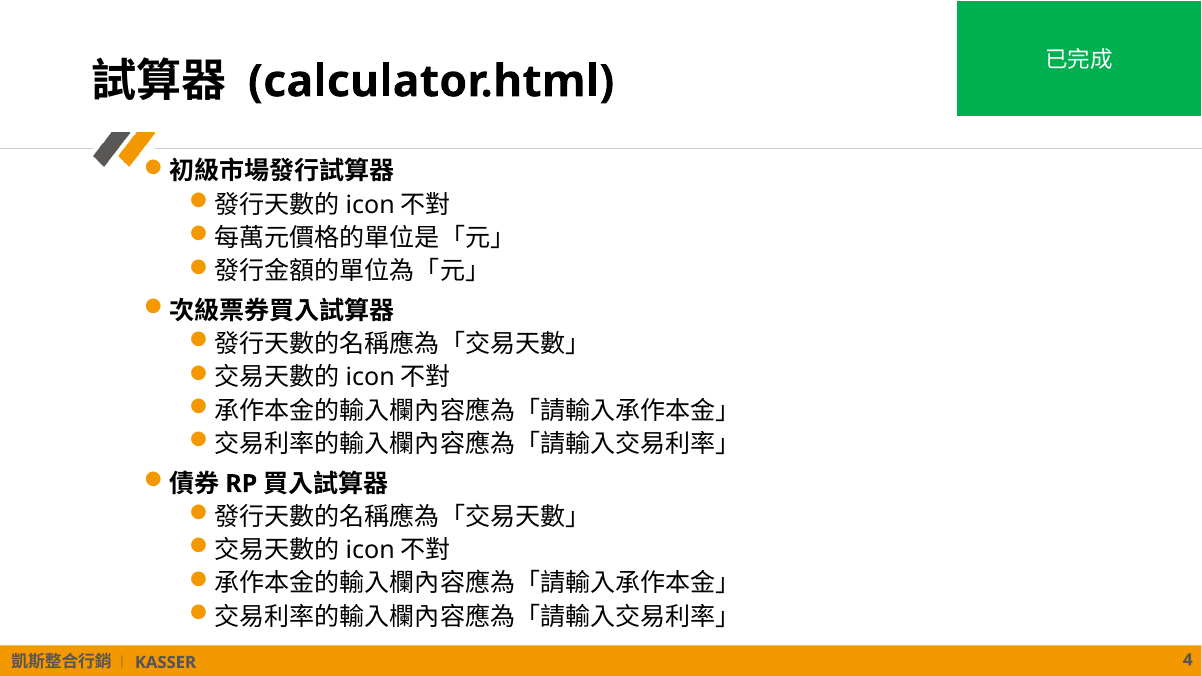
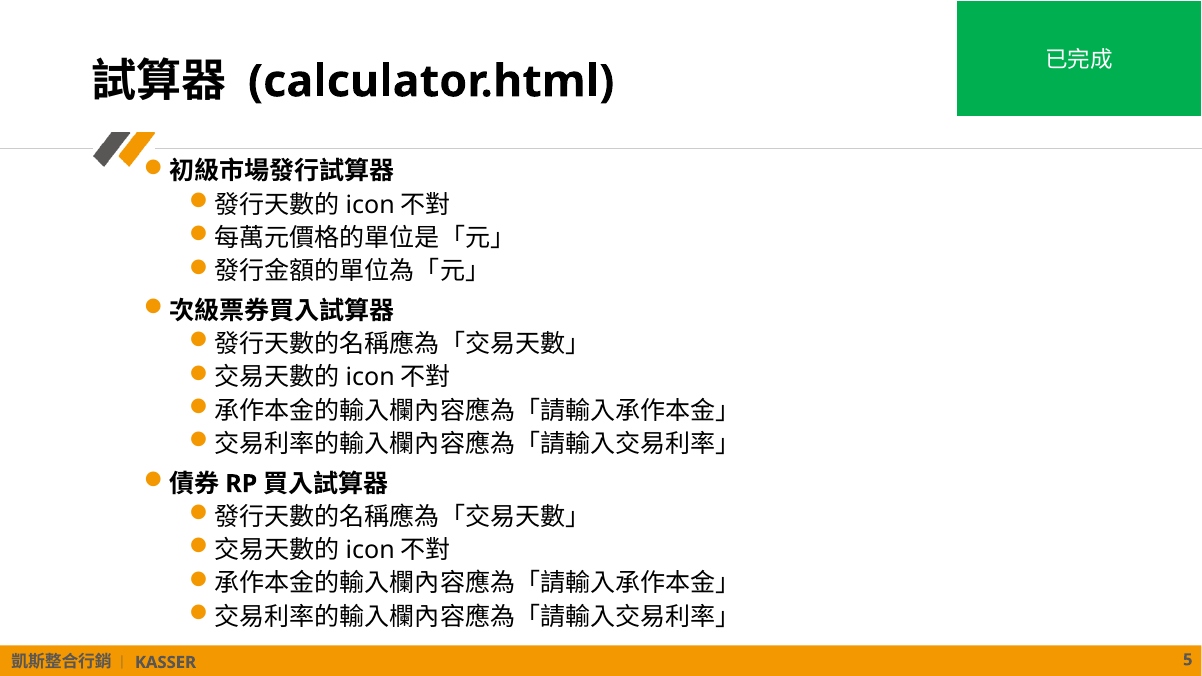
4: 4 -> 5 (1188, 660)
